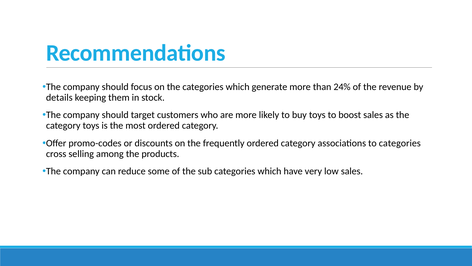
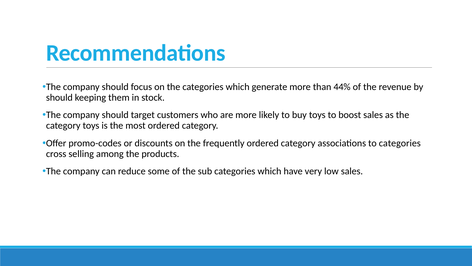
24%: 24% -> 44% (342, 87)
details: details -> should (59, 97)
